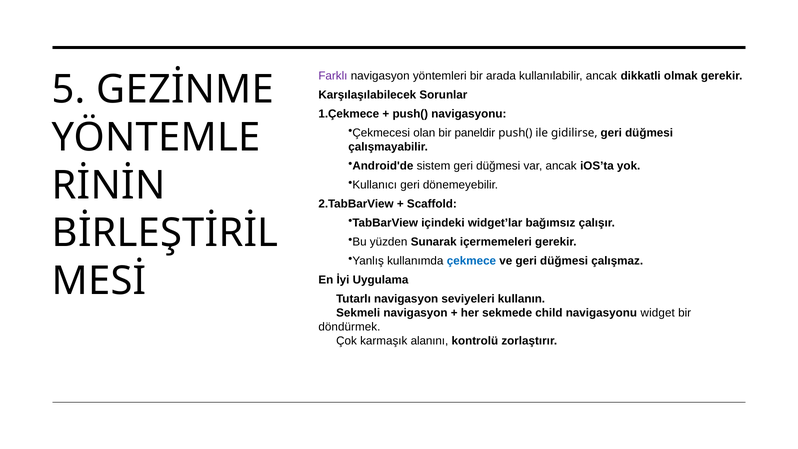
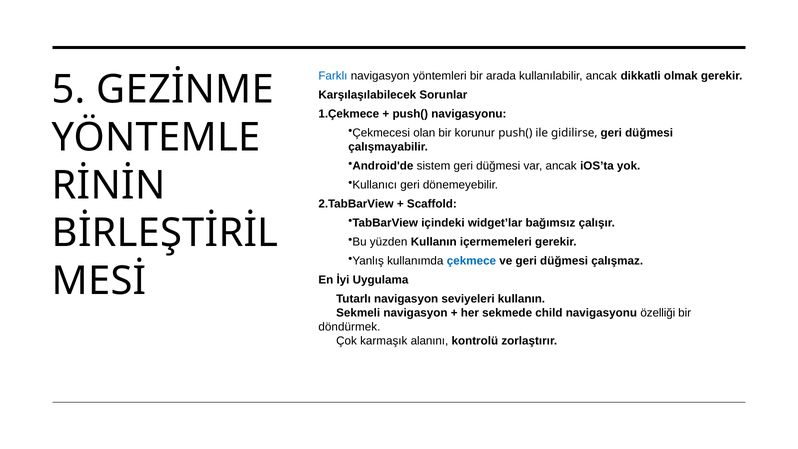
Farklı colour: purple -> blue (333, 76)
paneldir: paneldir -> korunur (475, 133)
yüzden Sunarak: Sunarak -> Kullanın (434, 242)
widget: widget -> özelliği (658, 313)
